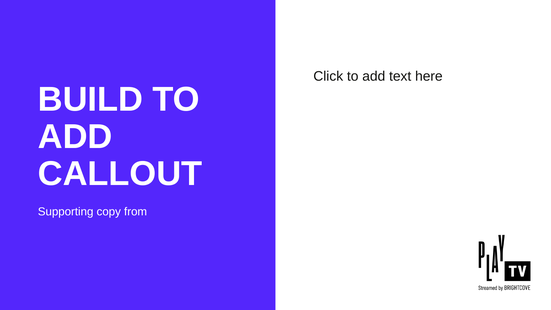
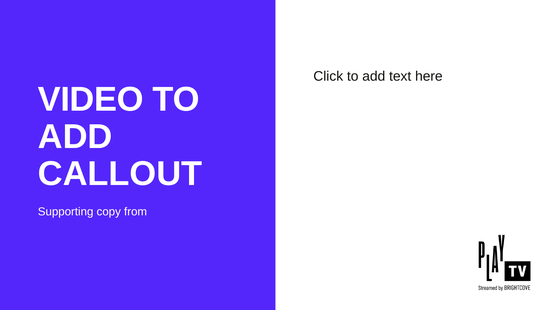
BUILD: BUILD -> VIDEO (91, 99)
